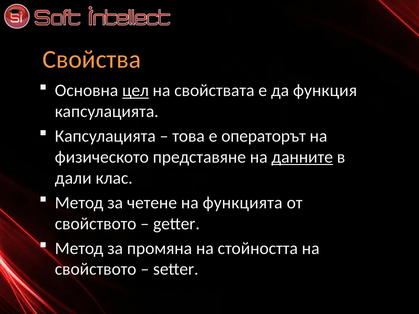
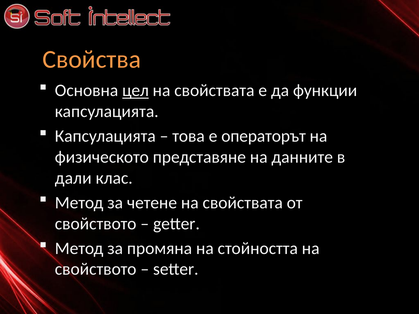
функция: функция -> функции (325, 91)
данните underline: present -> none (302, 157)
четене на функцията: функцията -> свойствата (243, 203)
